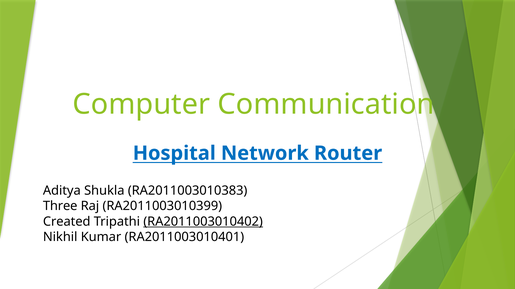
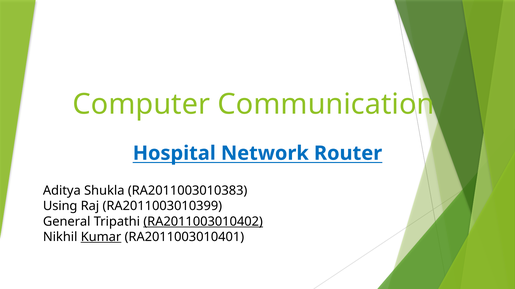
Three: Three -> Using (60, 207)
Created: Created -> General (67, 222)
Kumar underline: none -> present (101, 237)
